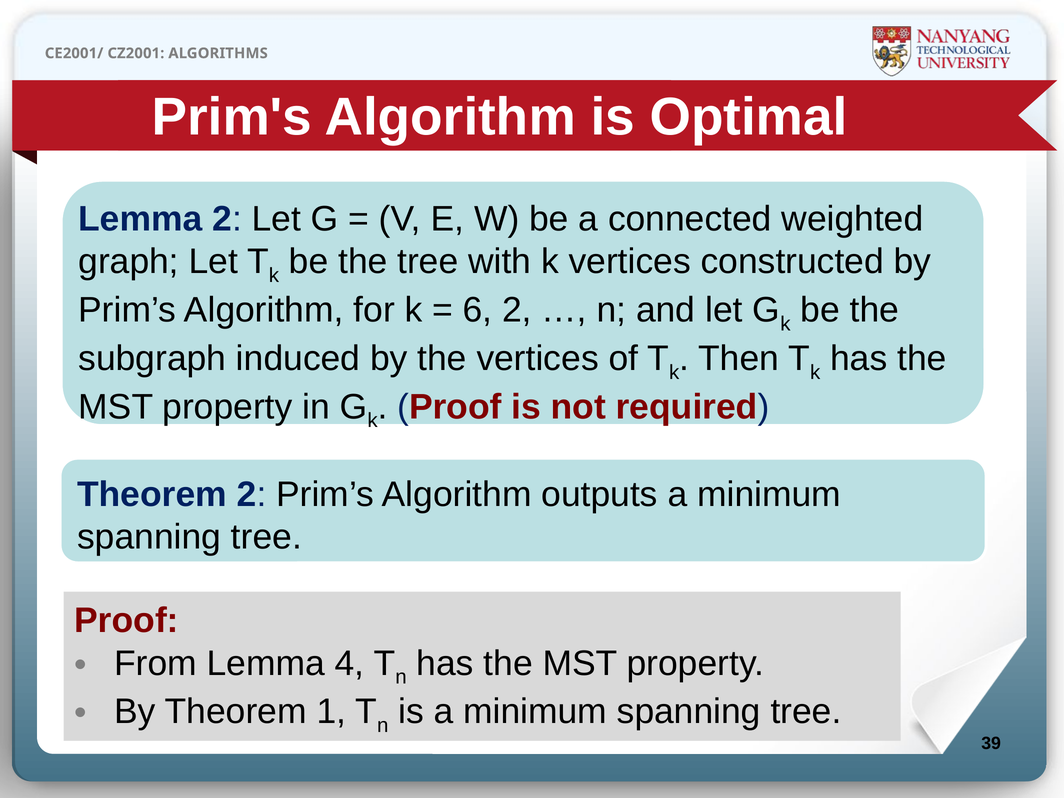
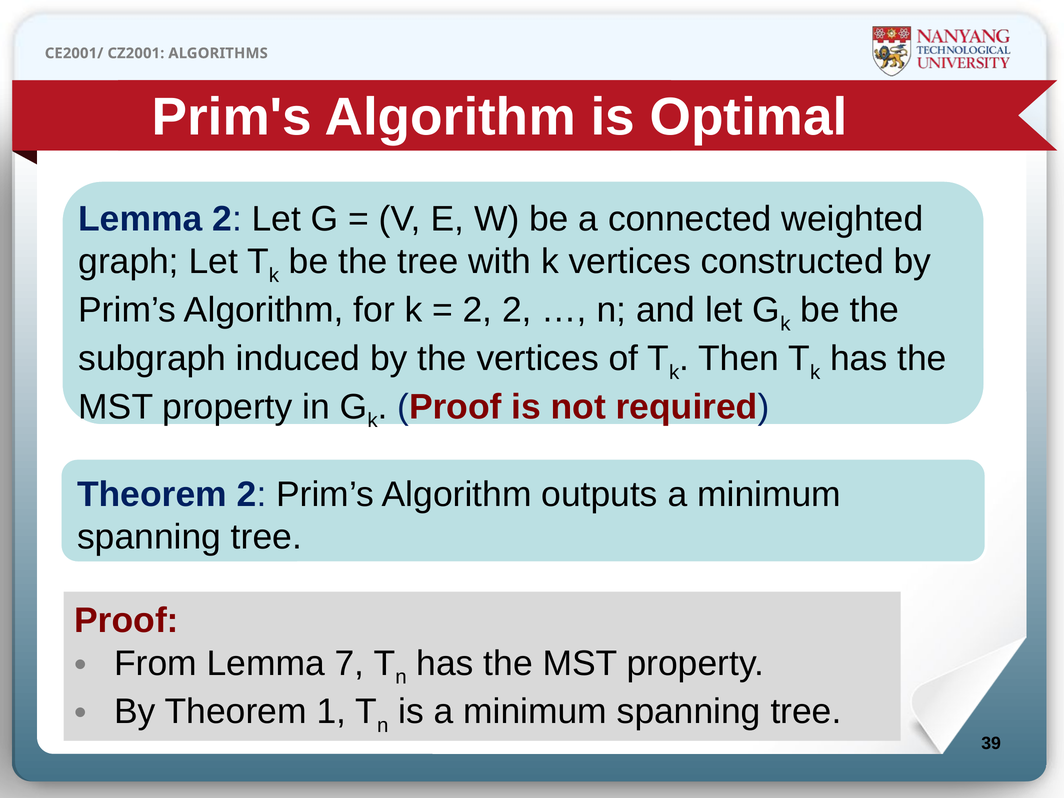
6: 6 -> 2 (478, 310)
4: 4 -> 7 (350, 663)
